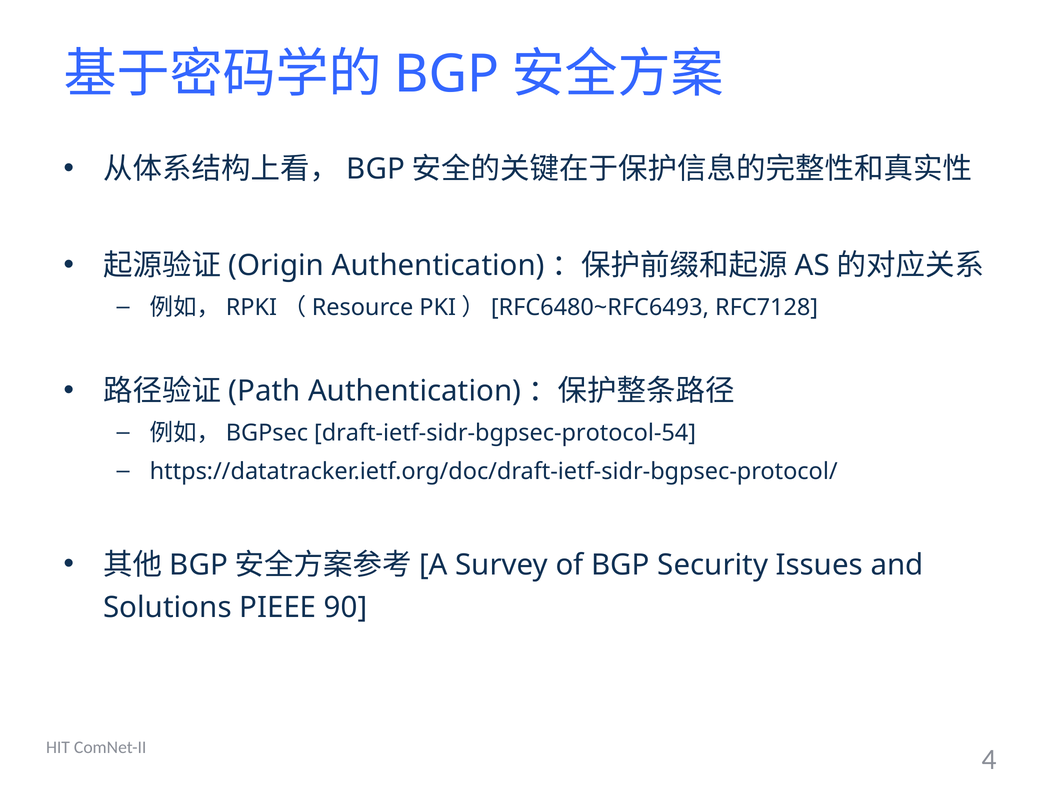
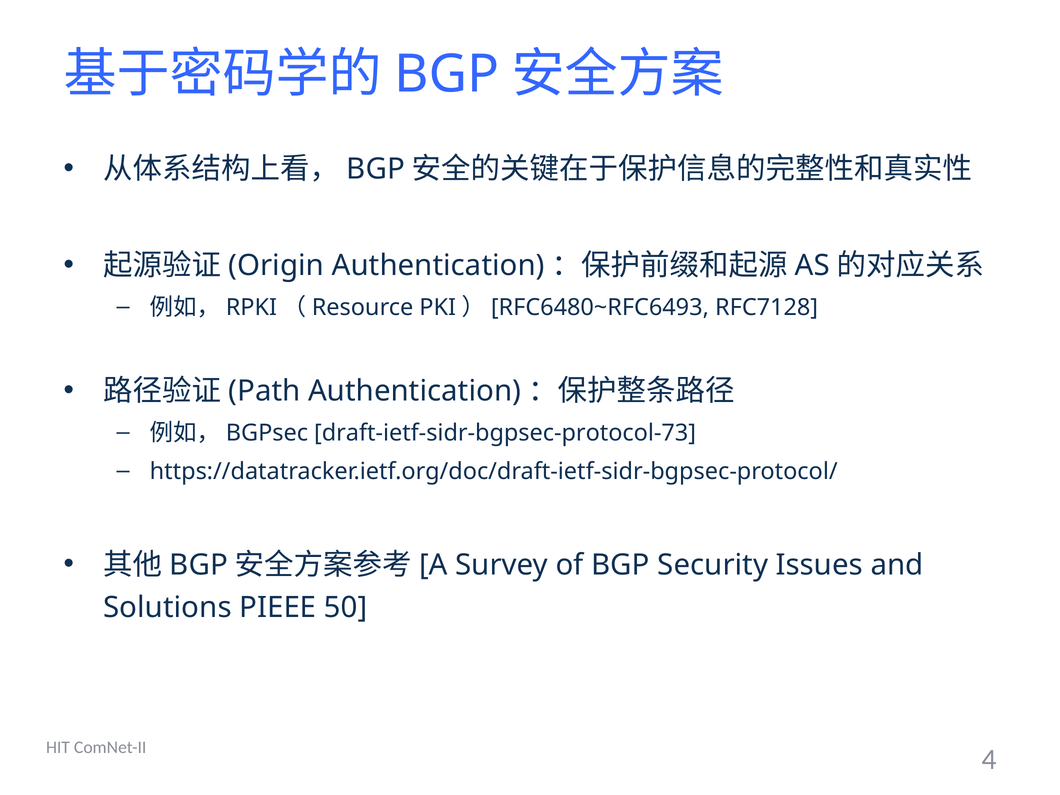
draft-ietf-sidr-bgpsec-protocol-54: draft-ietf-sidr-bgpsec-protocol-54 -> draft-ietf-sidr-bgpsec-protocol-73 (505, 433)
90: 90 -> 50 (346, 607)
